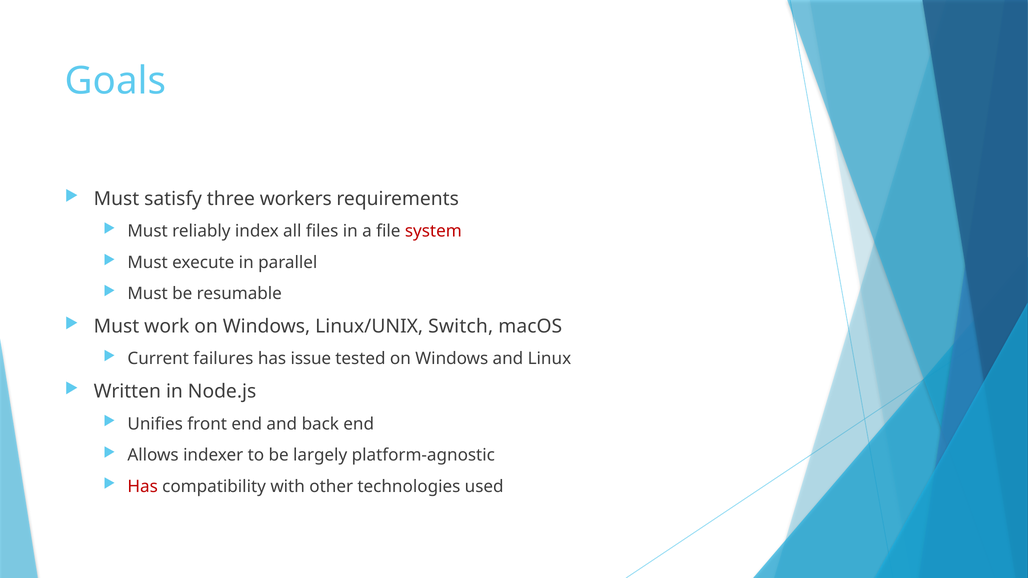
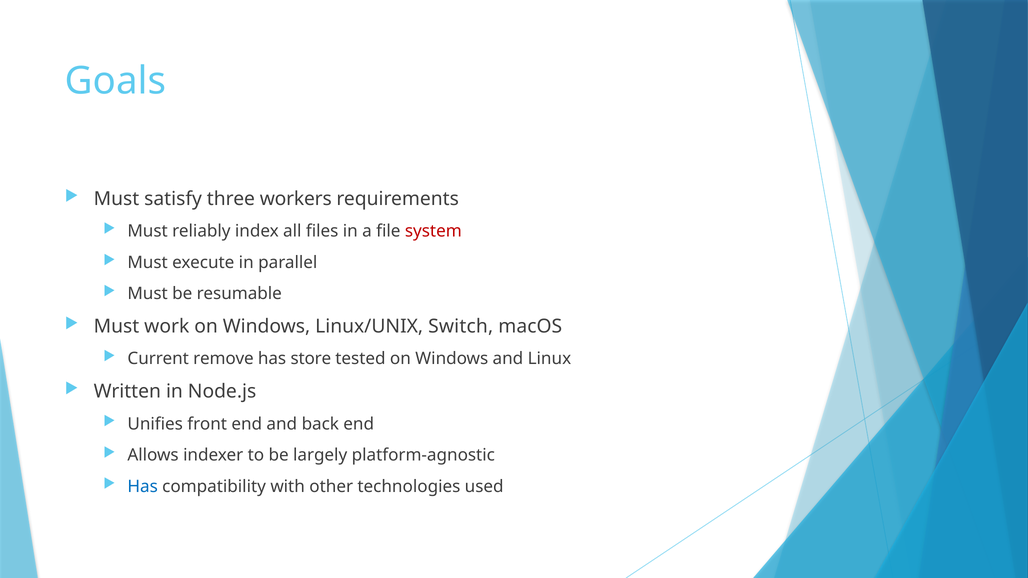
failures: failures -> remove (223, 359)
issue: issue -> store (311, 359)
Has colour: red -> blue (143, 487)
